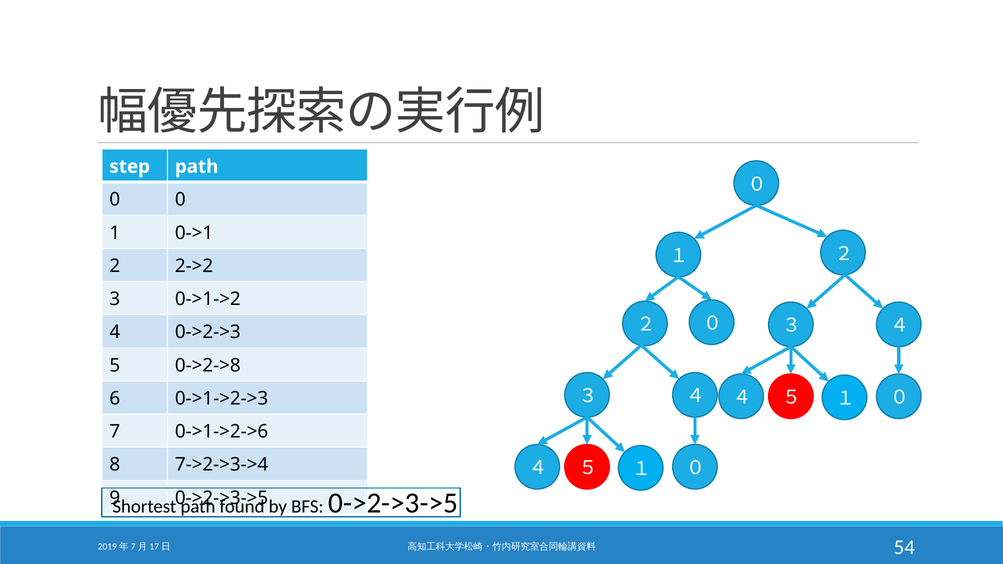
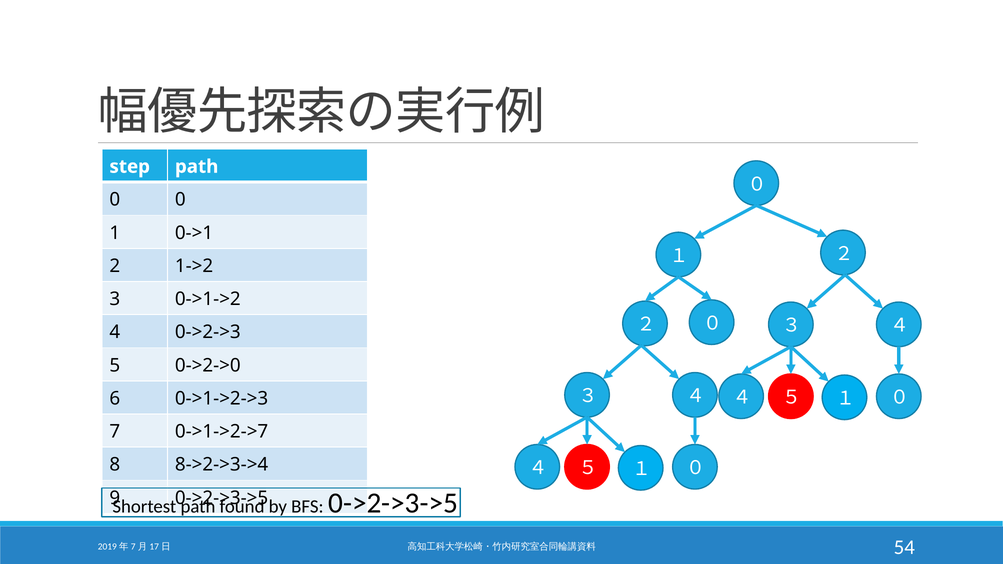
2->2: 2->2 -> 1->2 (194, 266)
0->2->8: 0->2->8 -> 0->2->0 (208, 365)
0->1->2->6: 0->1->2->6 -> 0->1->2->7 (222, 432)
7->2->3->4: 7->2->3->4 -> 8->2->3->4 (222, 465)
